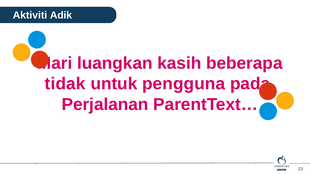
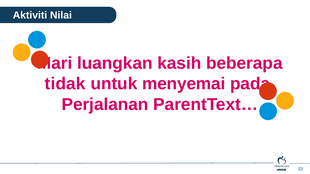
Adik: Adik -> Nilai (61, 15)
pengguna: pengguna -> menyemai (184, 84)
